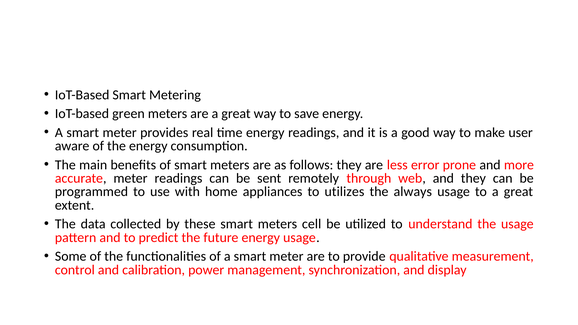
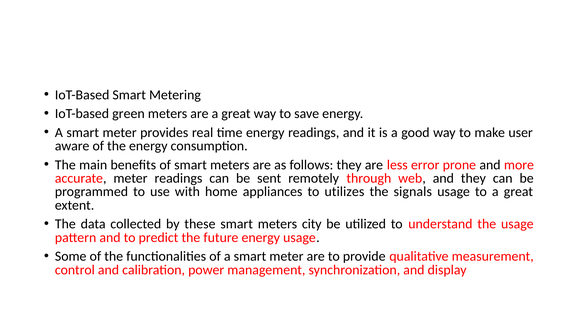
always: always -> signals (413, 192)
cell: cell -> city (312, 224)
